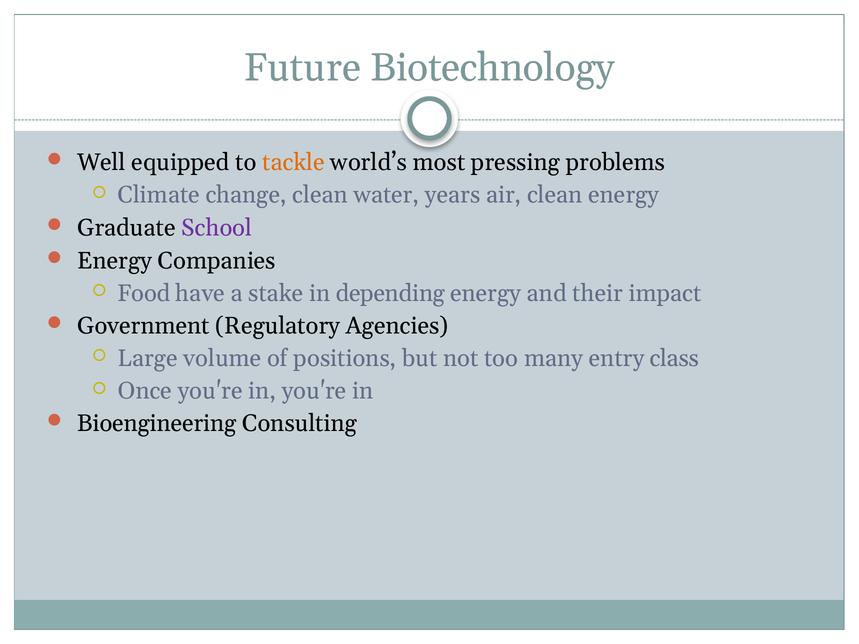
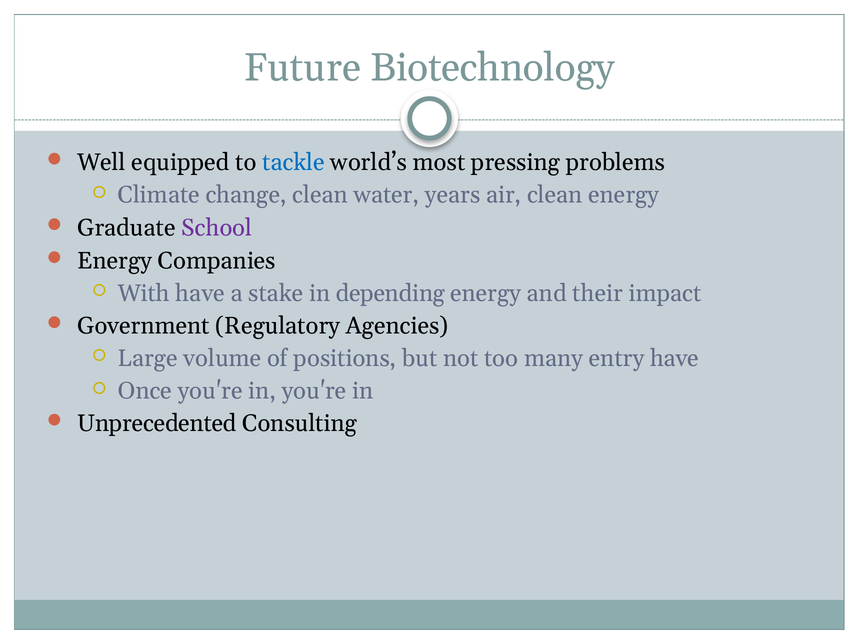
tackle colour: orange -> blue (294, 162)
Food: Food -> With (144, 293)
entry class: class -> have (674, 359)
Bioengineering: Bioengineering -> Unprecedented (157, 424)
